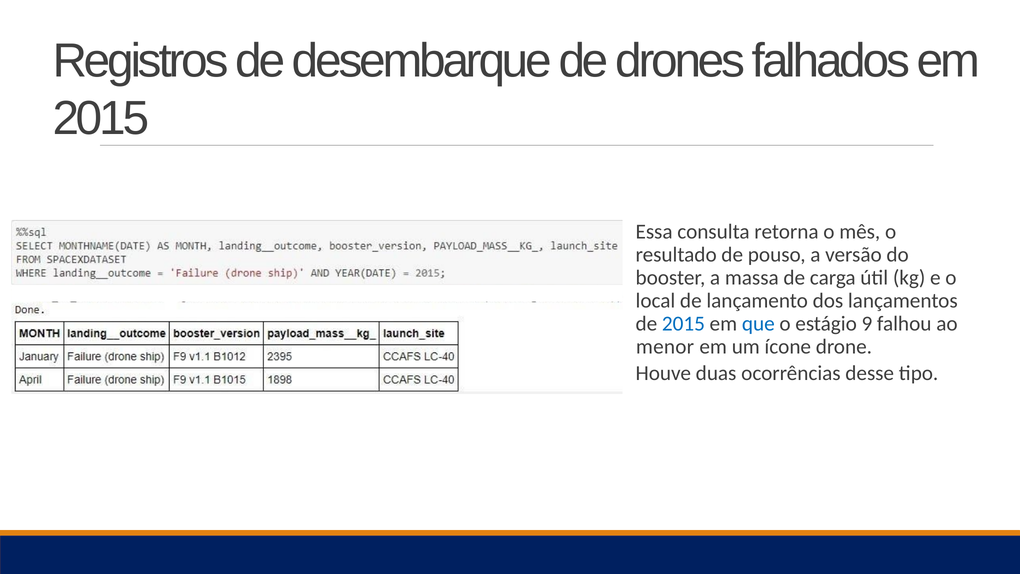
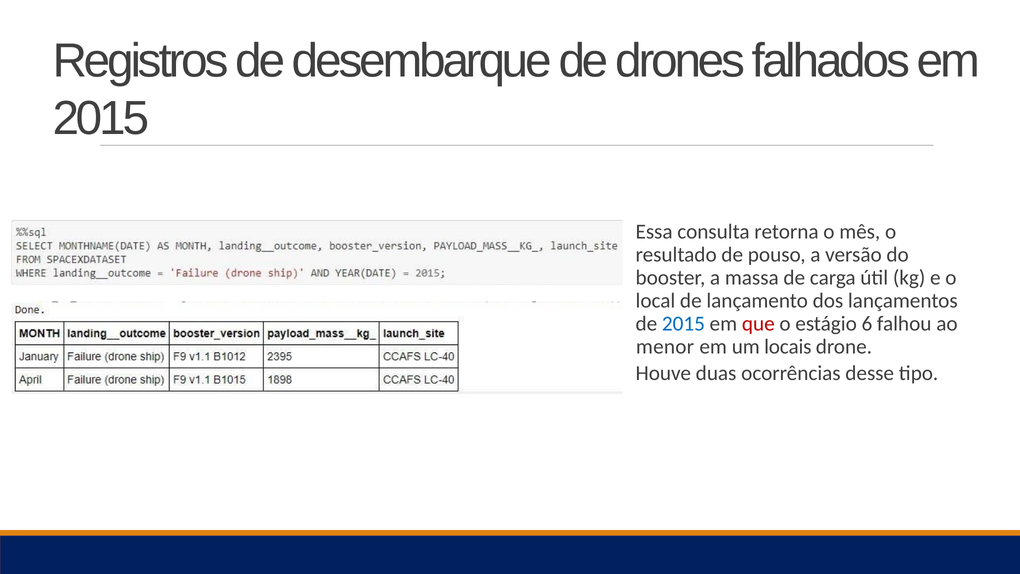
que colour: blue -> red (758, 324)
9: 9 -> 6 (867, 324)
ícone: ícone -> locais (788, 347)
